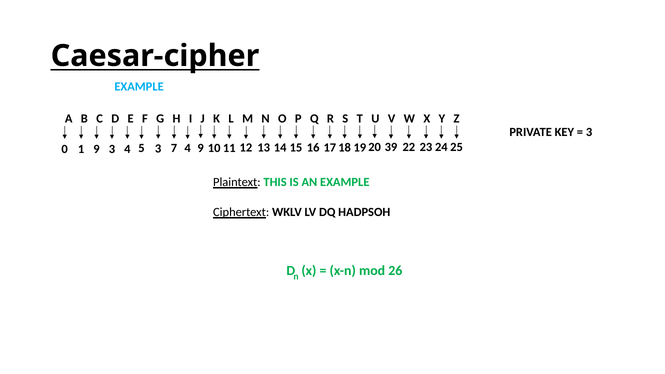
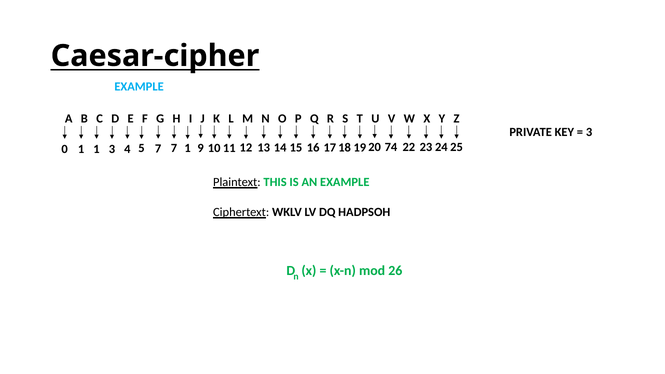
1 9: 9 -> 1 (97, 149)
5 3: 3 -> 7 (158, 149)
7 4: 4 -> 1 (188, 148)
39: 39 -> 74 (391, 147)
